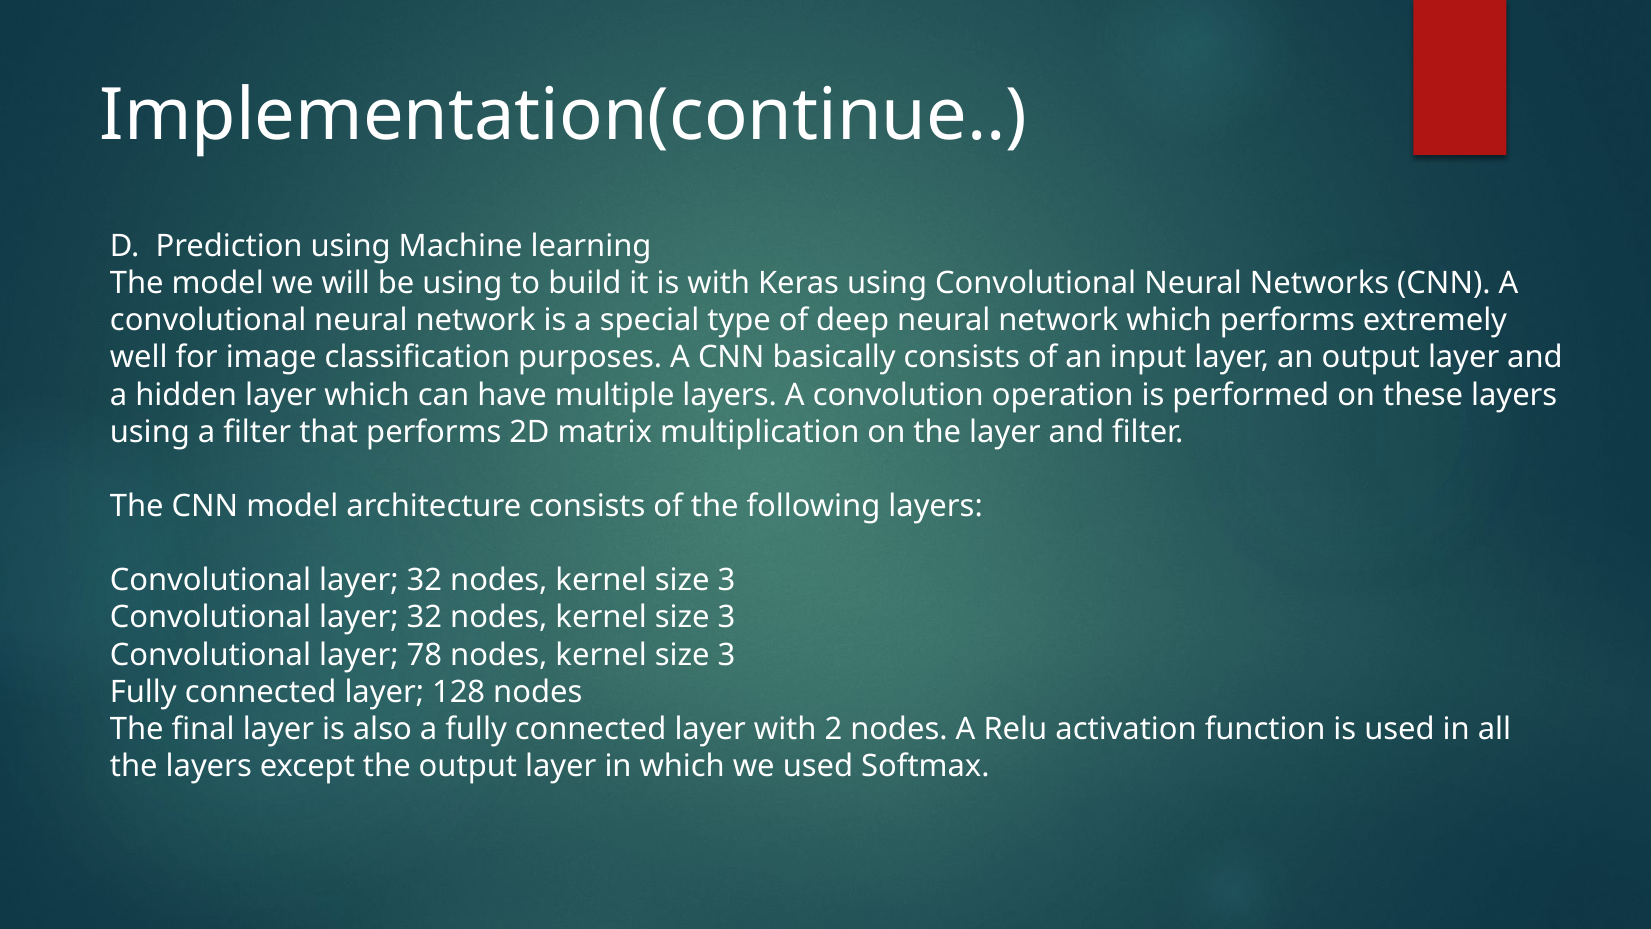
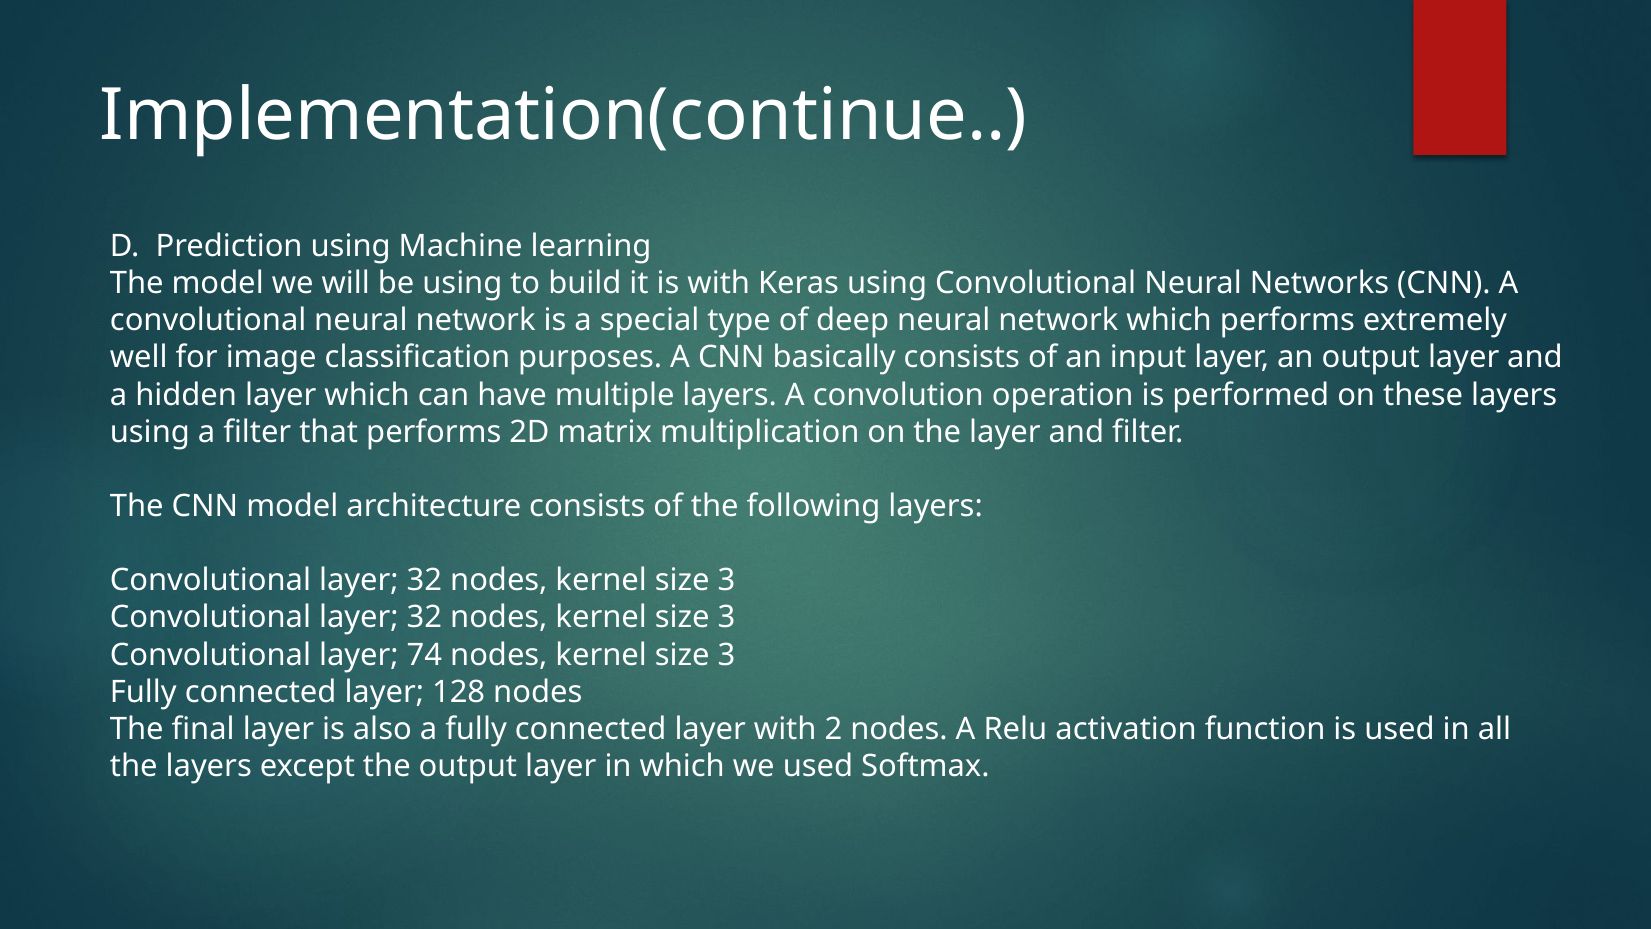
78: 78 -> 74 (424, 655)
